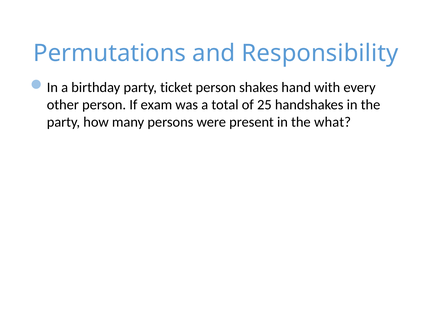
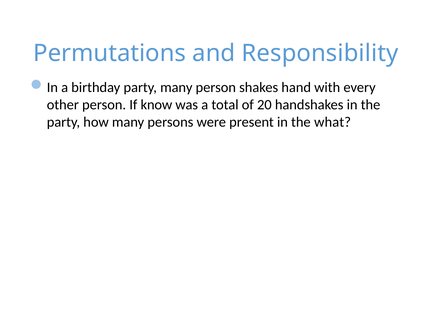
party ticket: ticket -> many (176, 87)
exam: exam -> know (156, 105)
25: 25 -> 20 (264, 105)
